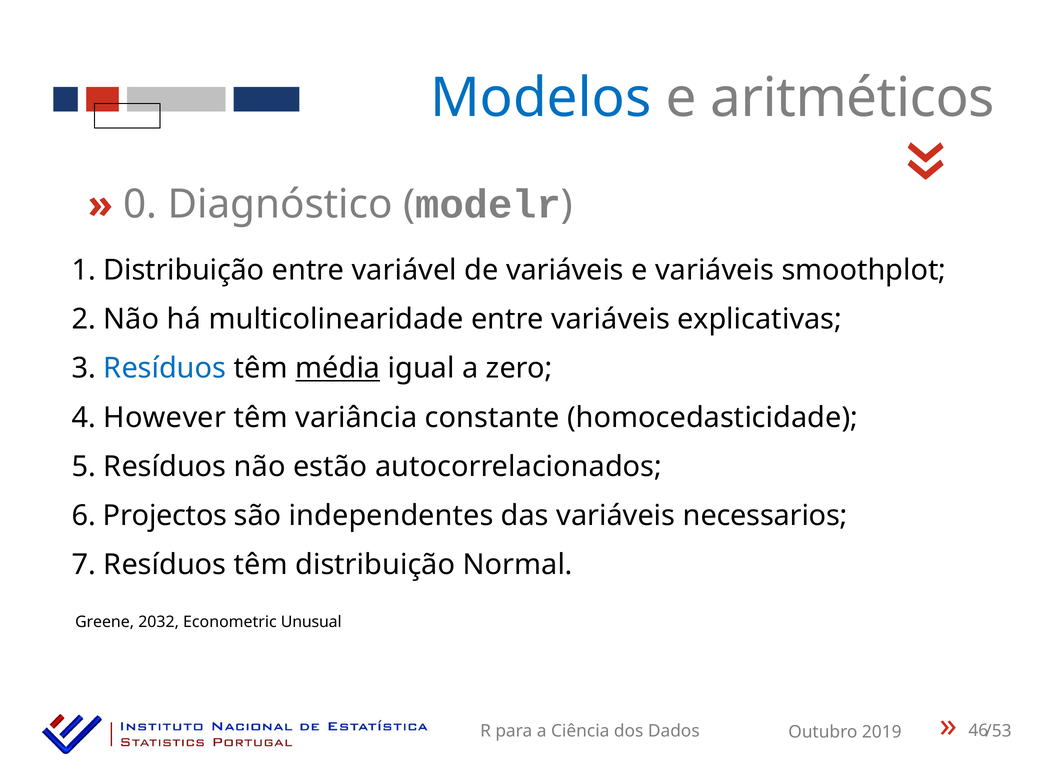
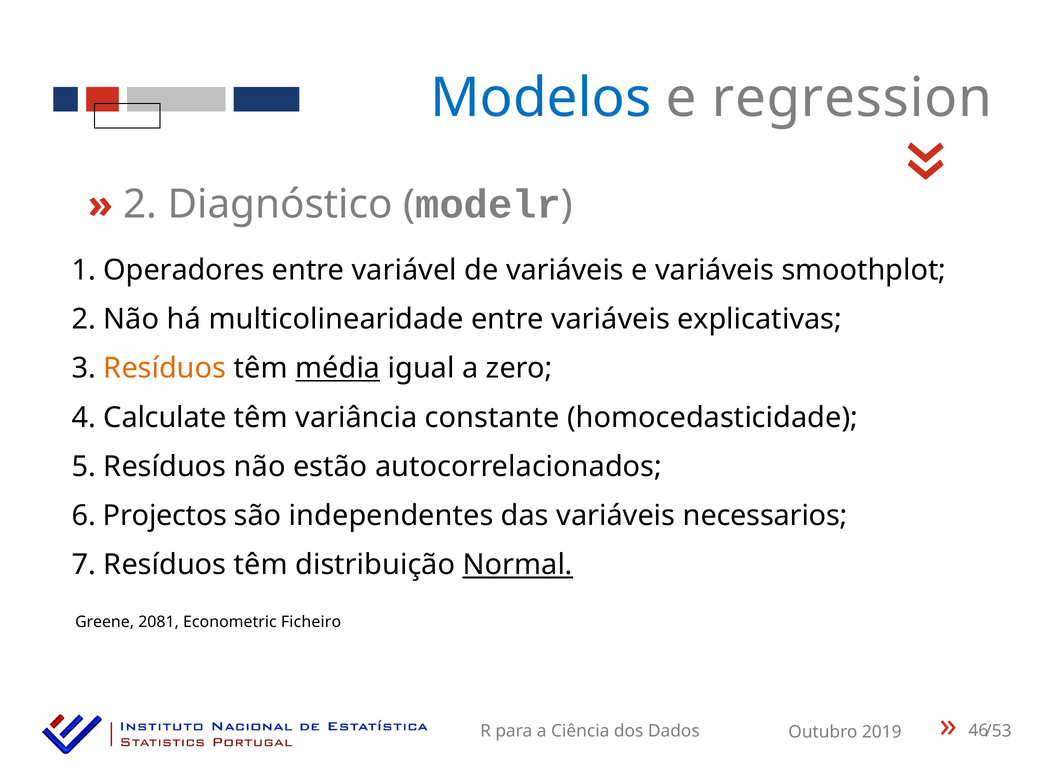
aritméticos: aritméticos -> regression (852, 98)
0: 0 -> 2 (140, 205)
1 Distribuição: Distribuição -> Operadores (184, 270)
Resíduos colour: blue -> orange (165, 369)
However: However -> Calculate (165, 418)
Normal underline: none -> present (518, 566)
2032: 2032 -> 2081 (159, 623)
Unusual: Unusual -> Ficheiro (311, 623)
